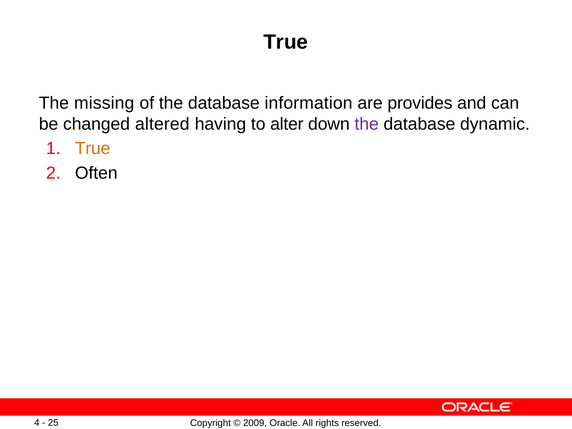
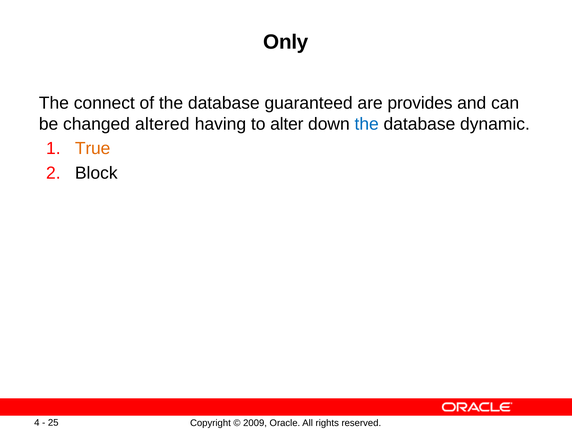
True: True -> Only (286, 42)
missing: missing -> connect (104, 103)
information: information -> guaranteed (309, 103)
the colour: purple -> blue (367, 124)
Often: Often -> Block (96, 173)
